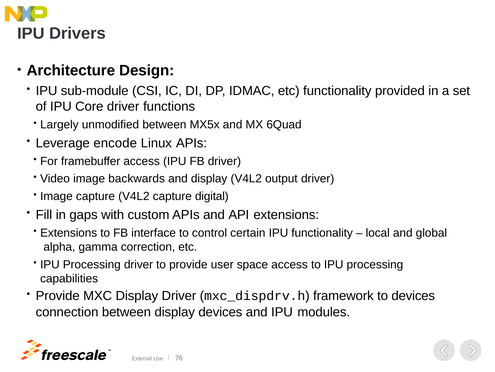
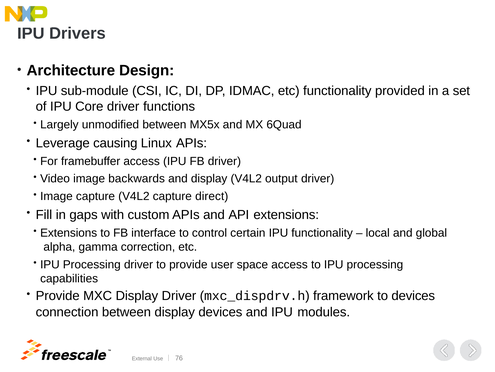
encode: encode -> causing (115, 143)
digital: digital -> direct (212, 196)
